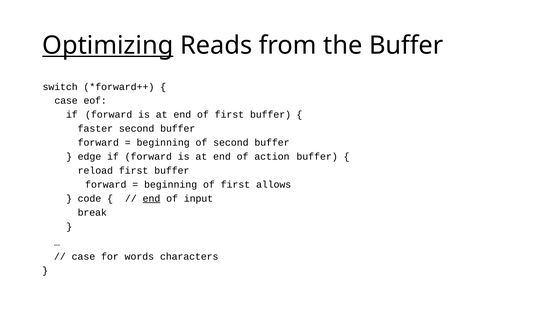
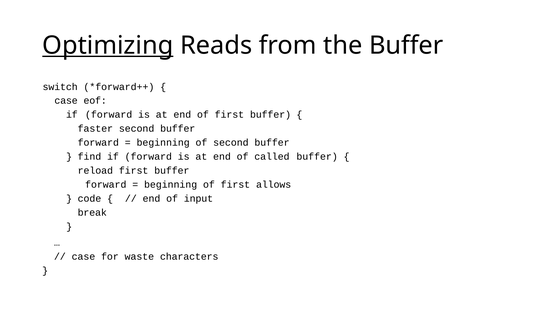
edge: edge -> find (89, 156)
action: action -> called (272, 156)
end underline: present -> none (151, 198)
words: words -> waste (139, 256)
